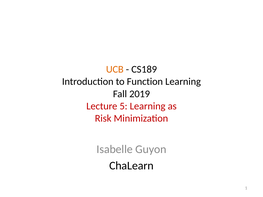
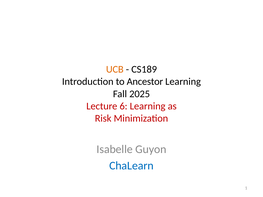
Function: Function -> Ancestor (145, 82)
2019: 2019 -> 2025 (140, 94)
5: 5 -> 6 (124, 106)
ChaLearn colour: black -> blue (131, 166)
